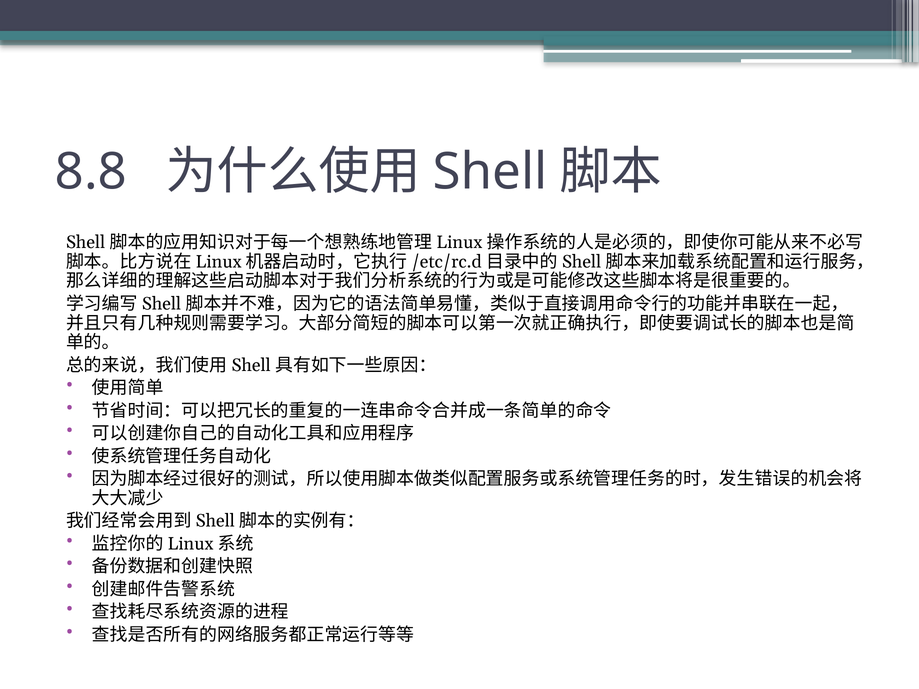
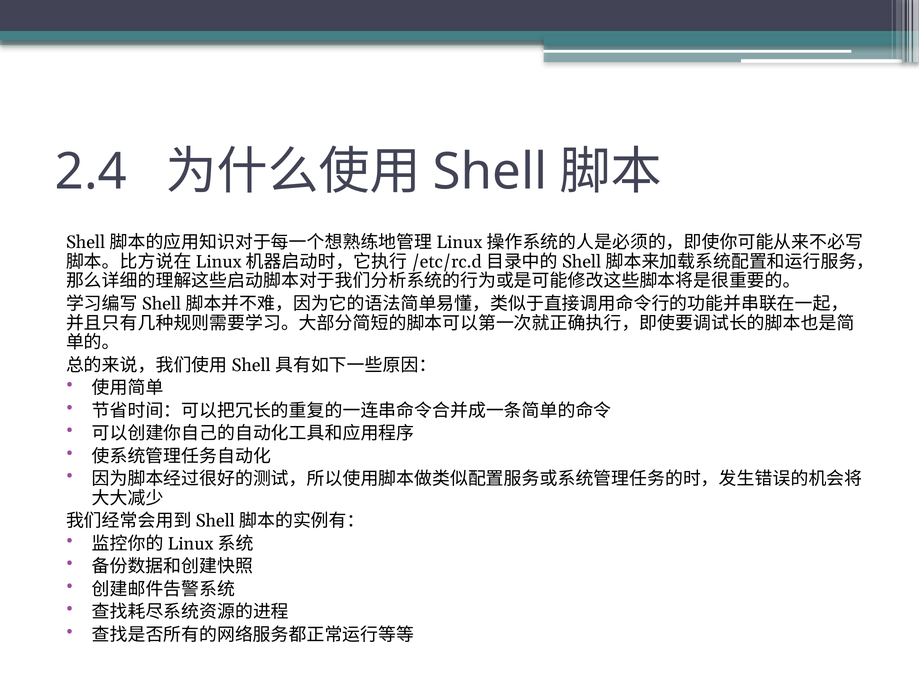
8.8: 8.8 -> 2.4 (91, 172)
